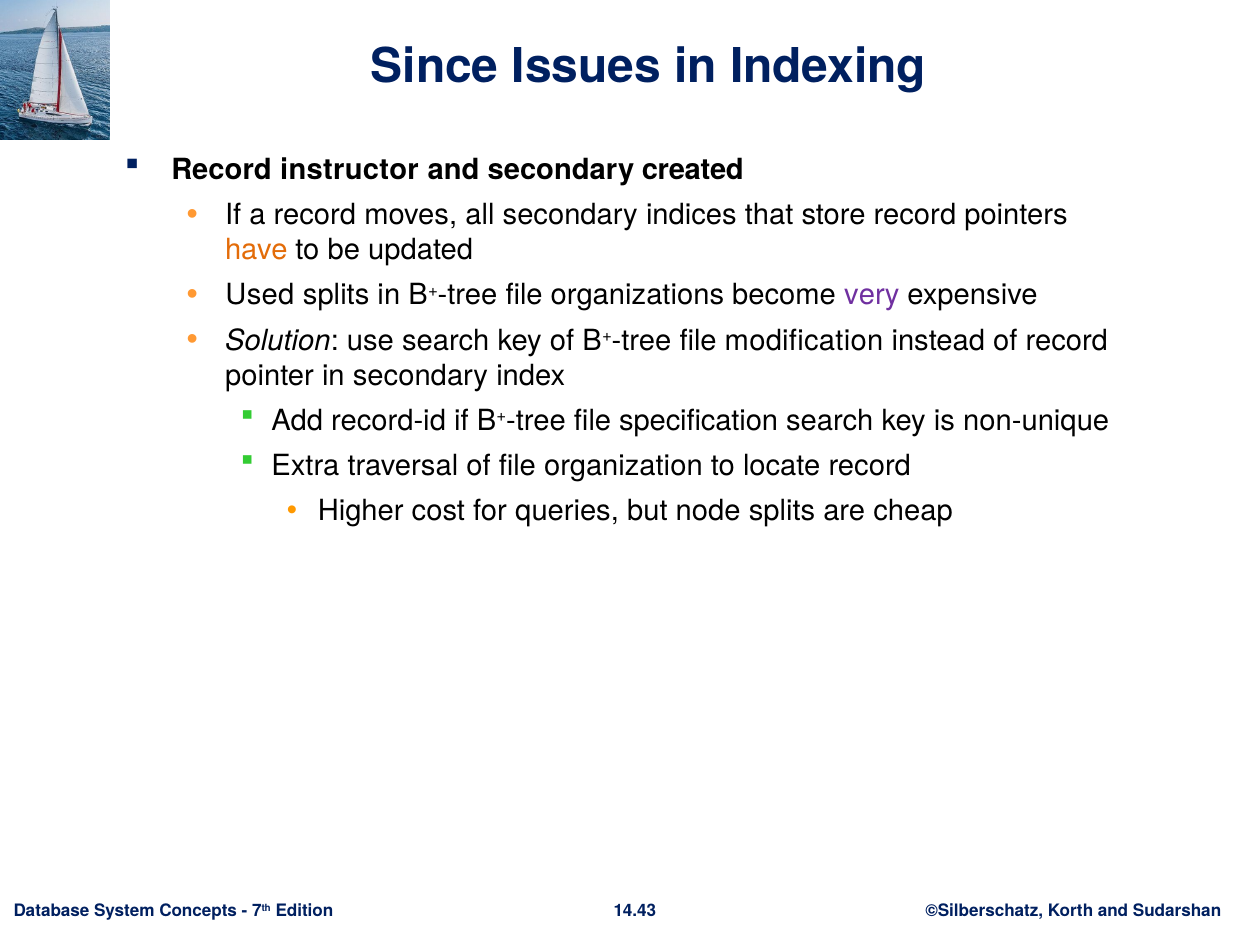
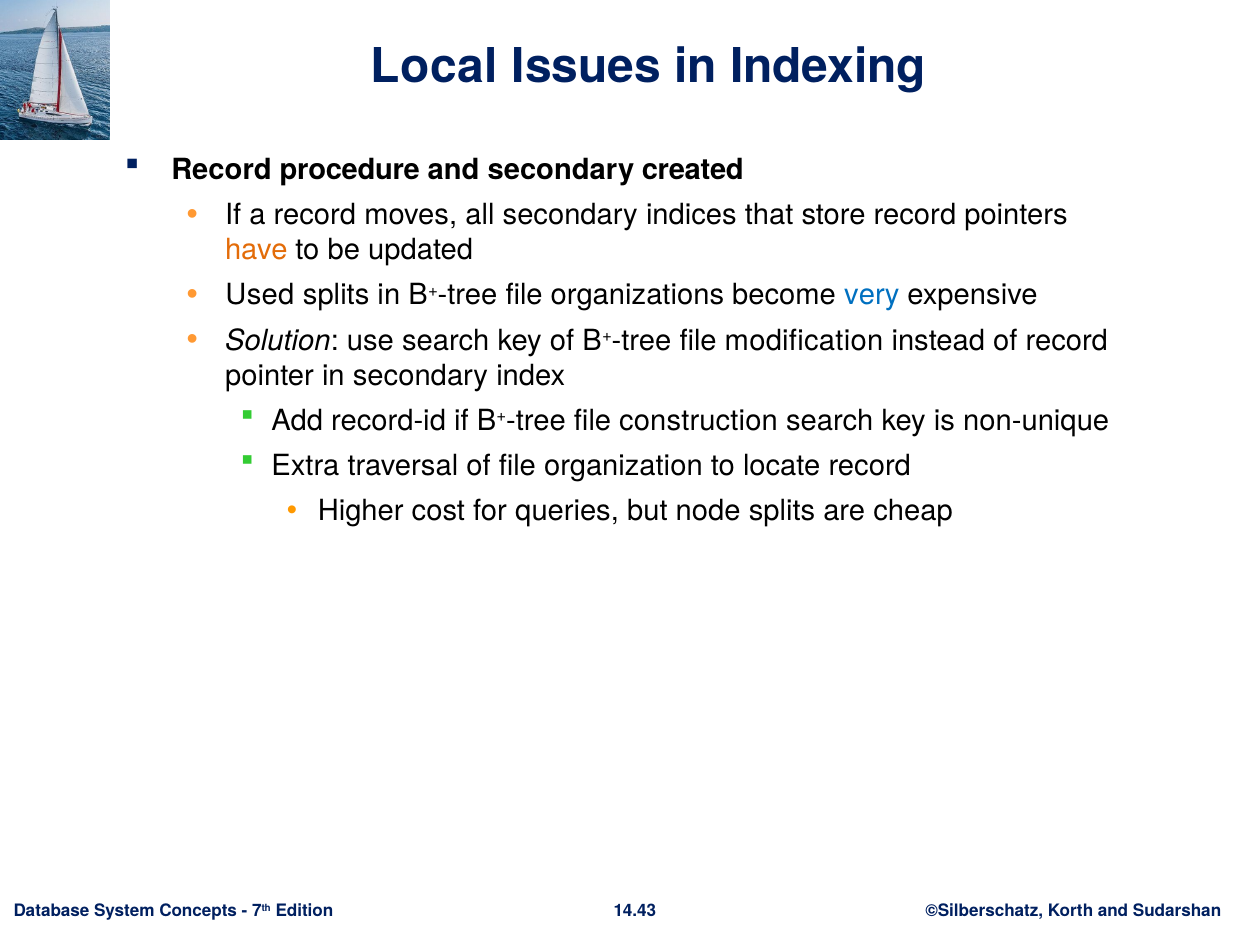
Since: Since -> Local (435, 66)
instructor: instructor -> procedure (350, 170)
very colour: purple -> blue (872, 295)
specification: specification -> construction (698, 420)
